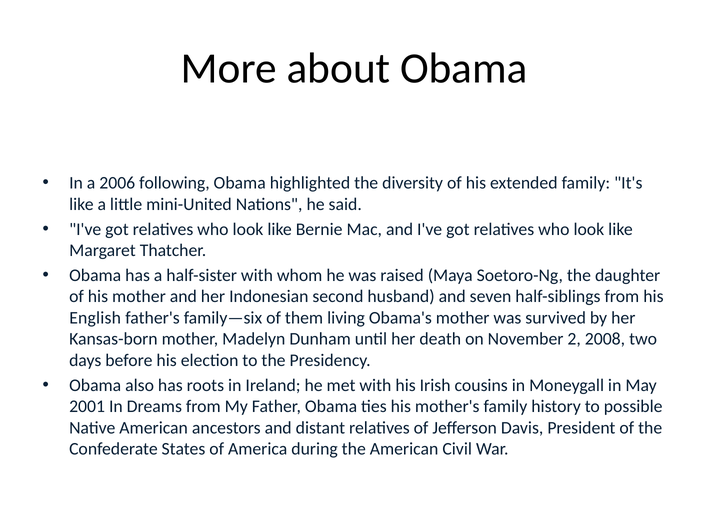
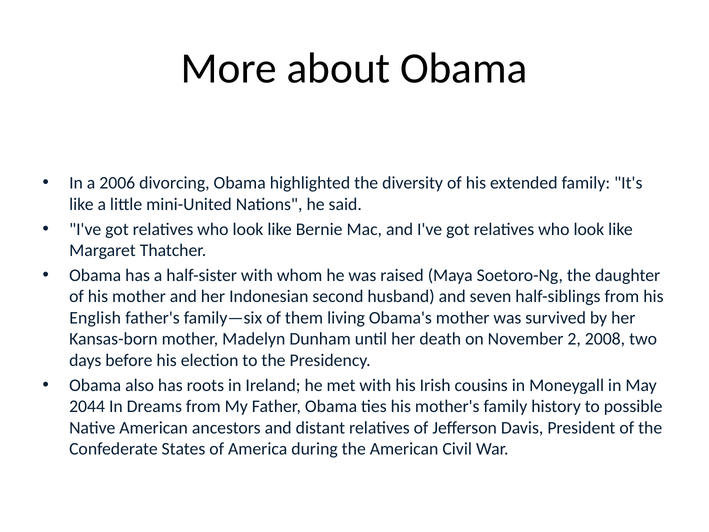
following: following -> divorcing (174, 183)
2001: 2001 -> 2044 (87, 406)
